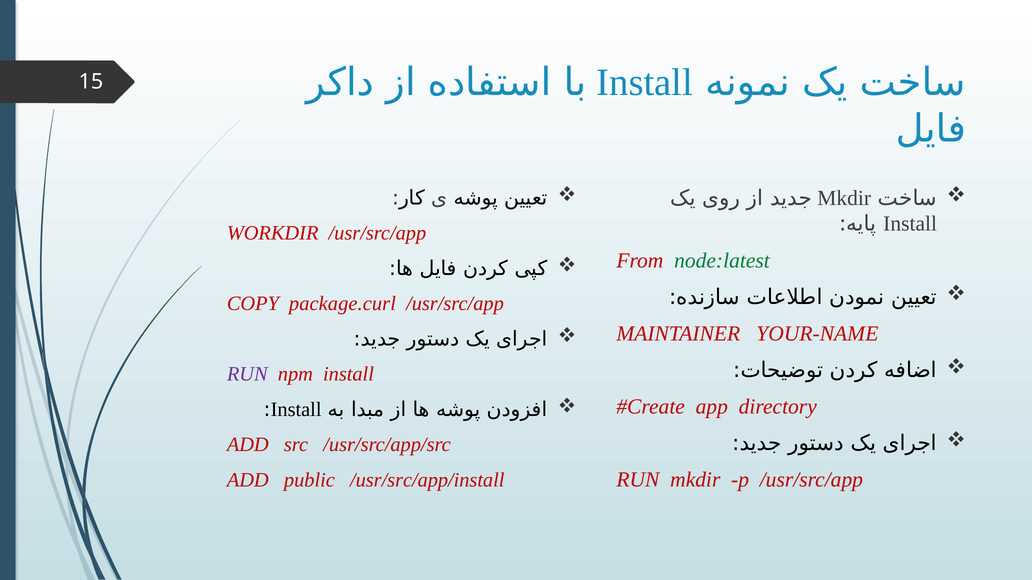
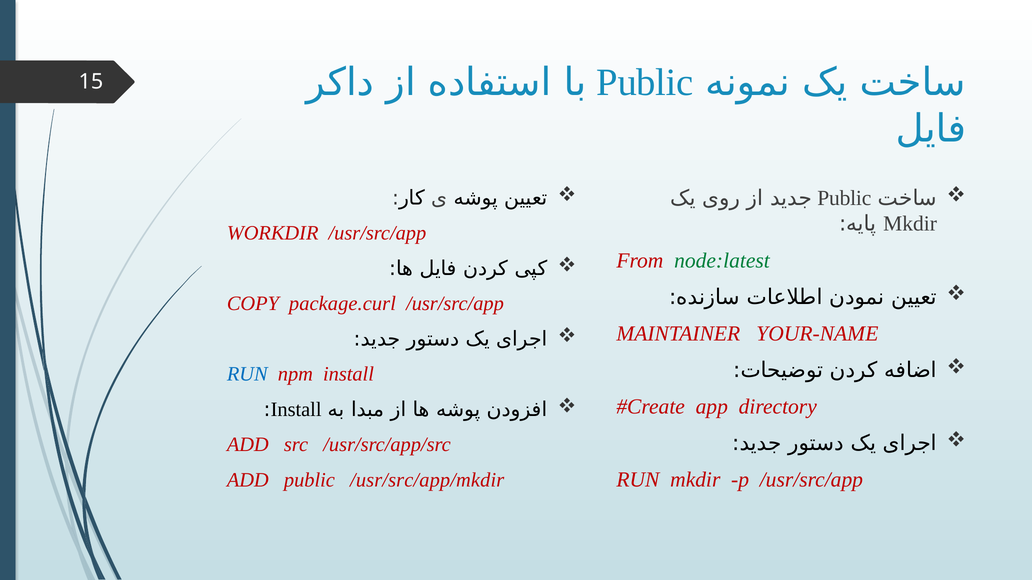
Install: Install -> Public (645, 83)
Mkdir: Mkdir -> Public (844, 198)
Install: Install -> Mkdir (910, 224)
RUN colour: purple -> blue (247, 374)
/usr/src/app/install: /usr/src/app/install -> /usr/src/app/mkdir (427, 480)
